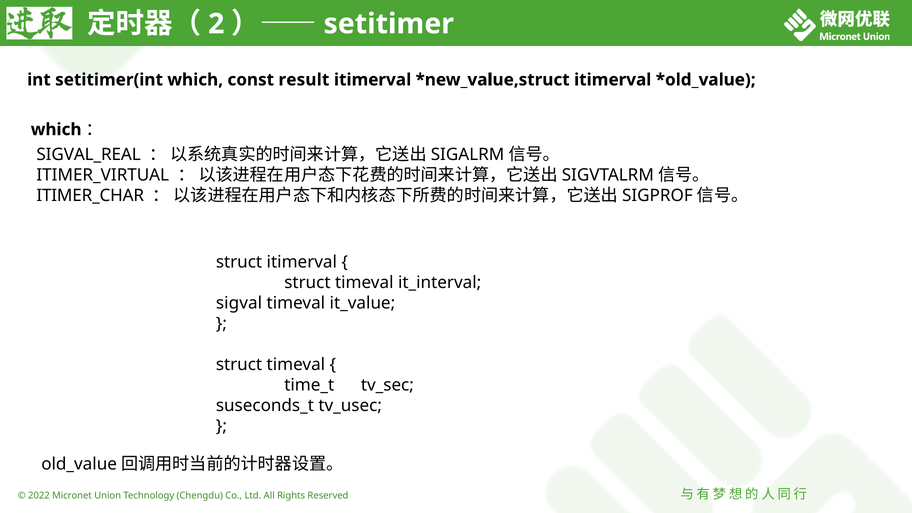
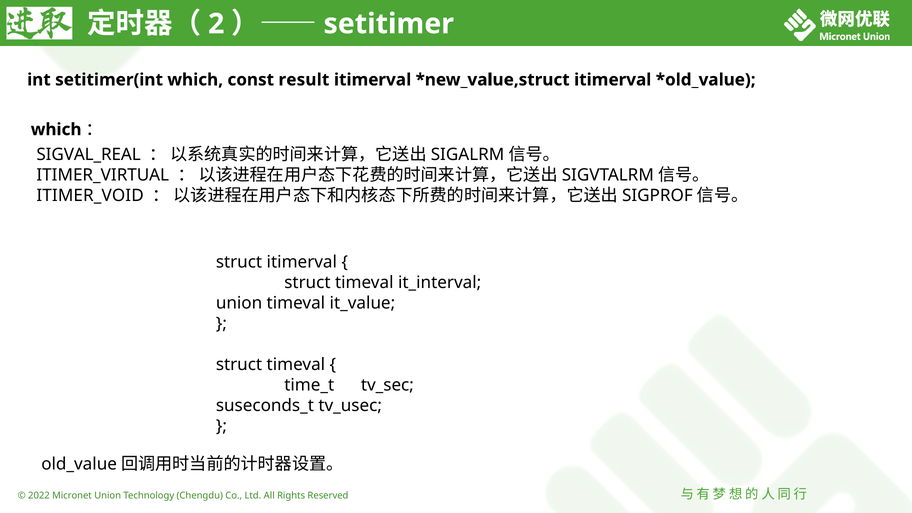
ITIMER_CHAR: ITIMER_CHAR -> ITIMER_VOID (90, 196)
sigval: sigval -> union (239, 303)
